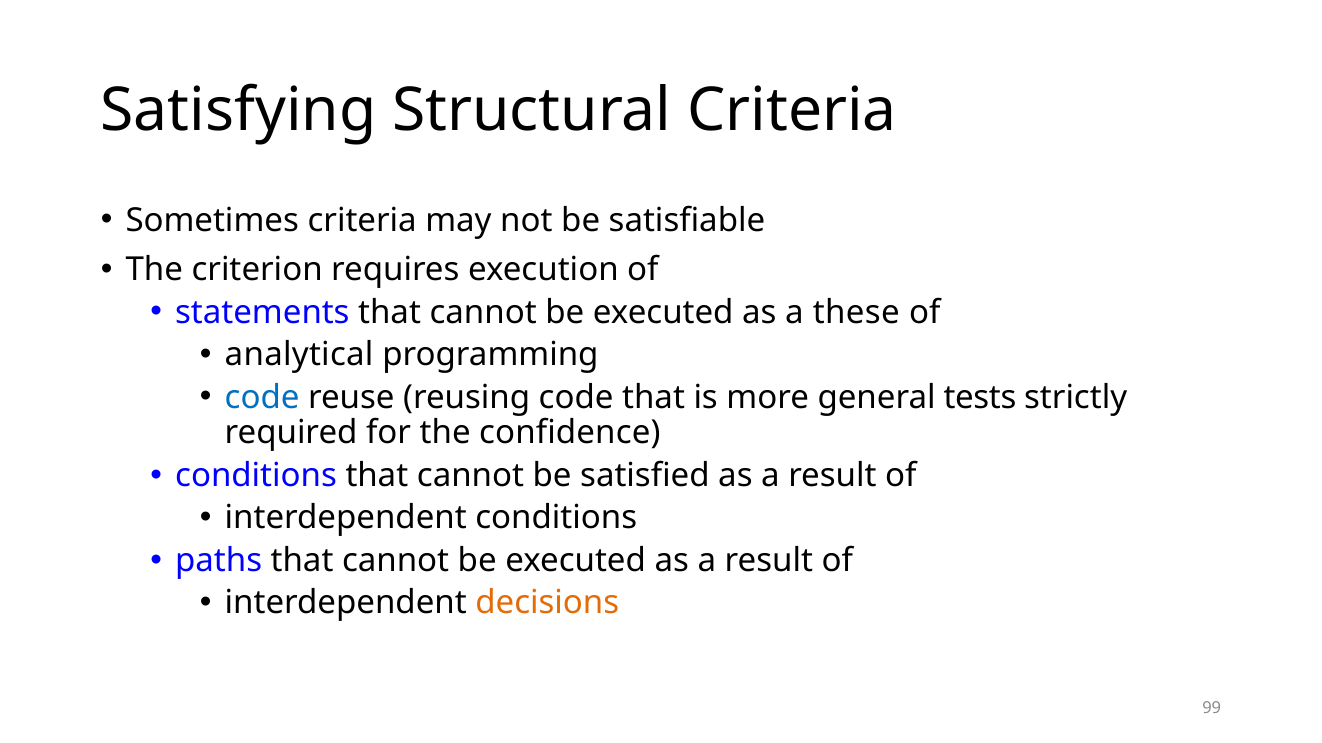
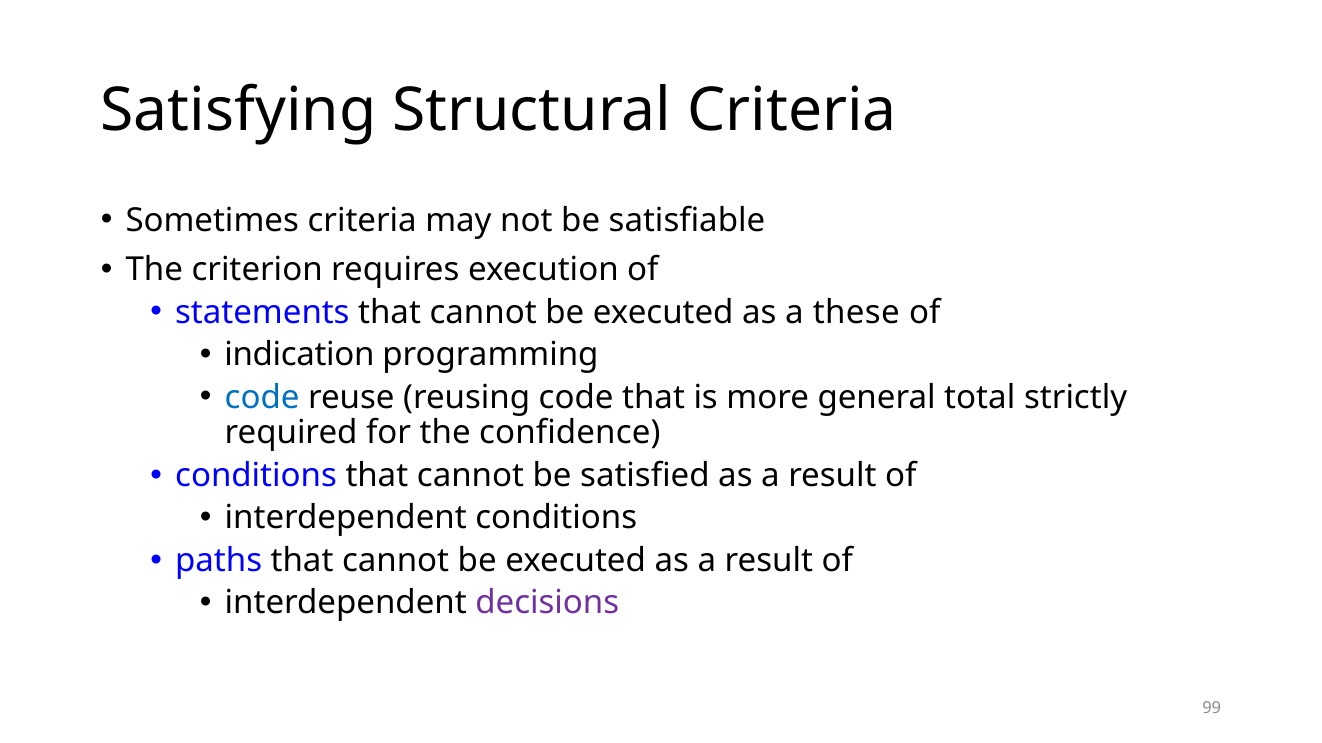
analytical: analytical -> indication (299, 355)
tests: tests -> total (980, 398)
decisions colour: orange -> purple (547, 604)
